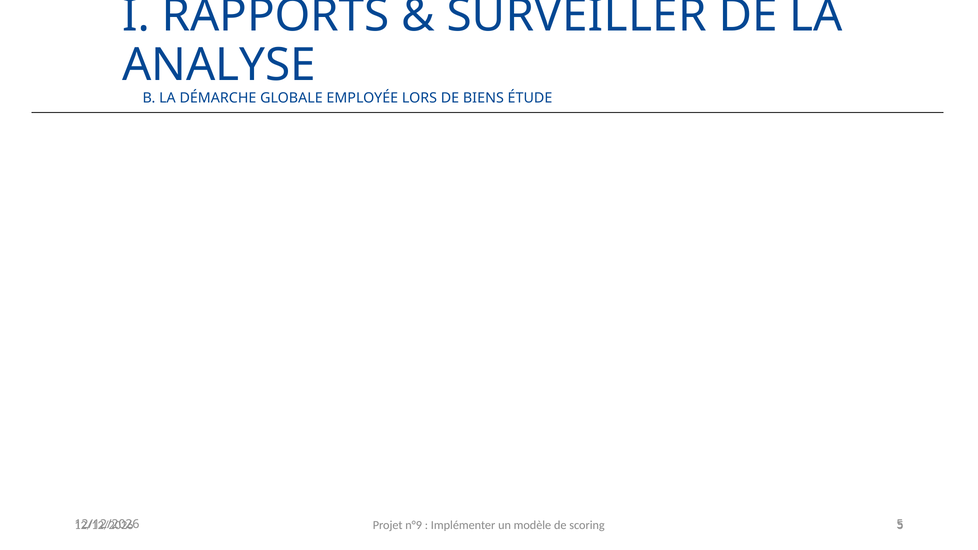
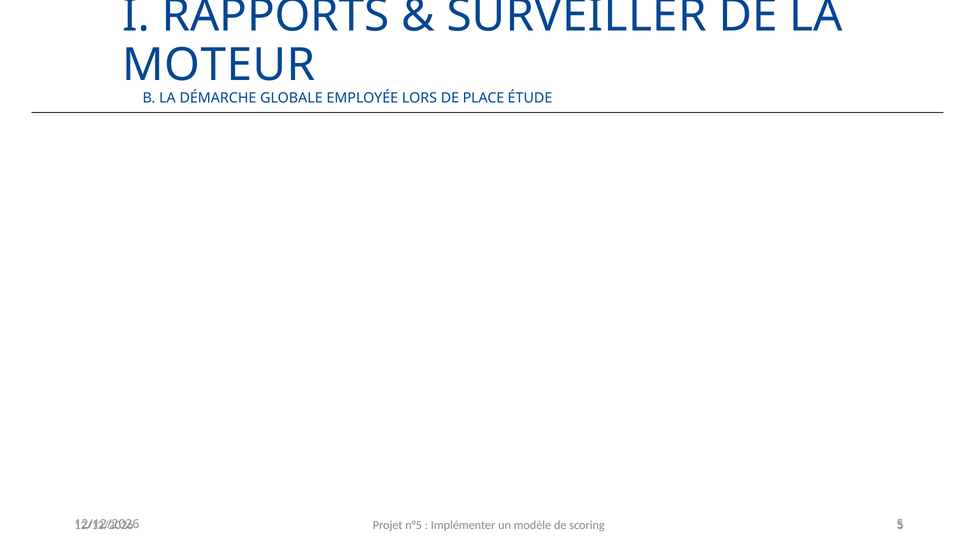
ANALYSE: ANALYSE -> MOTEUR (219, 65)
BIENS: BIENS -> PLACE (483, 98)
n°9: n°9 -> n°5 (414, 525)
